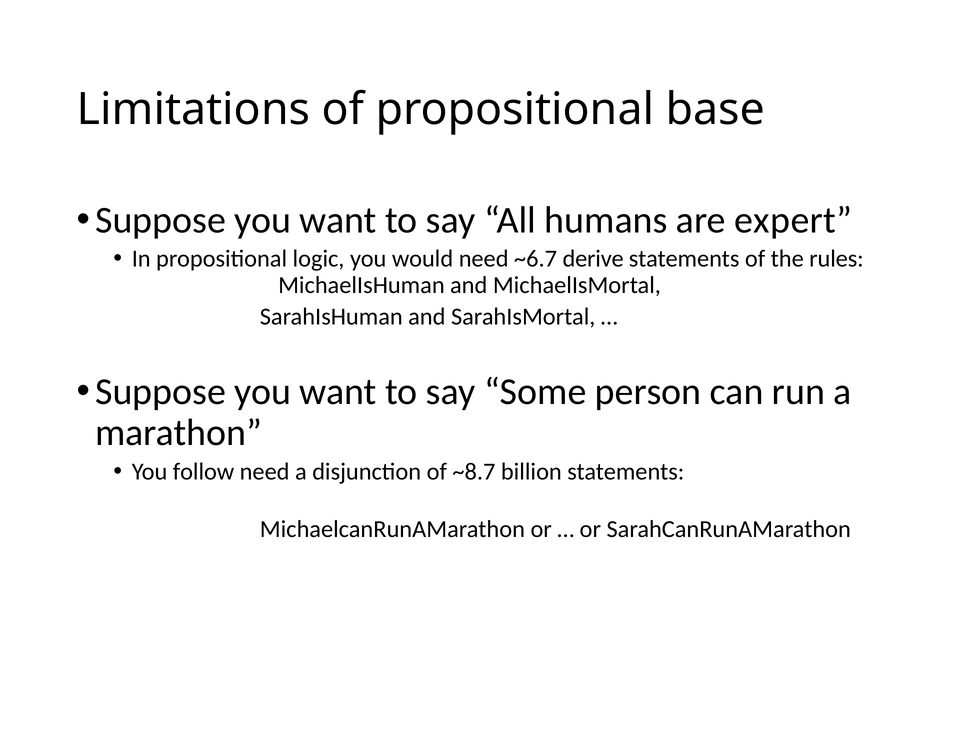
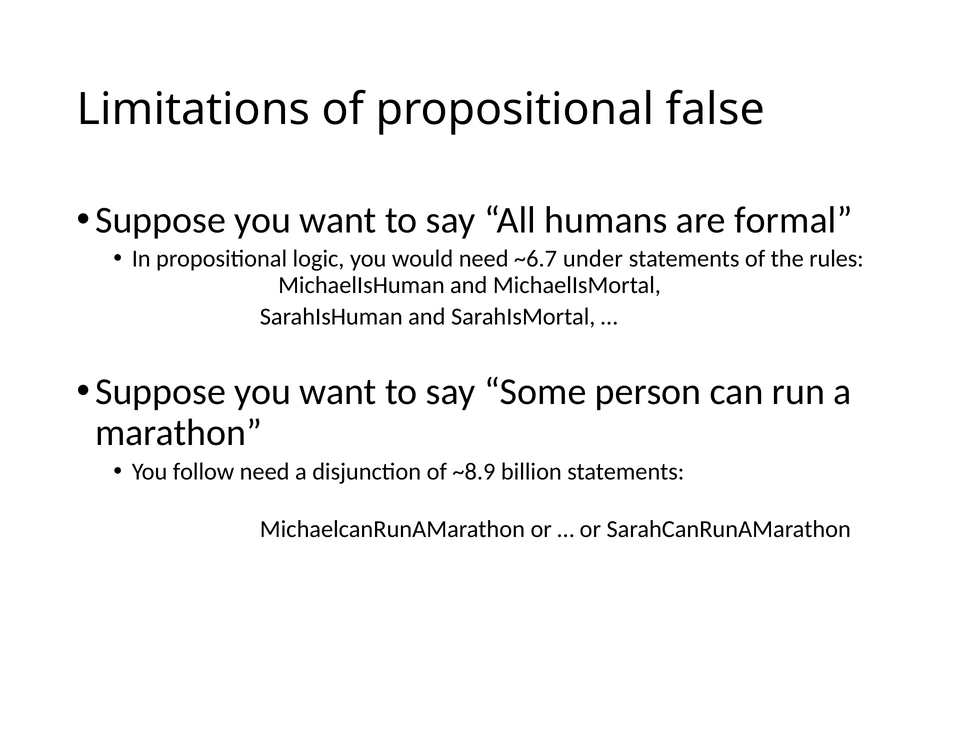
base: base -> false (715, 109)
expert: expert -> formal (793, 220)
derive: derive -> under (593, 259)
~8.7: ~8.7 -> ~8.9 (474, 472)
